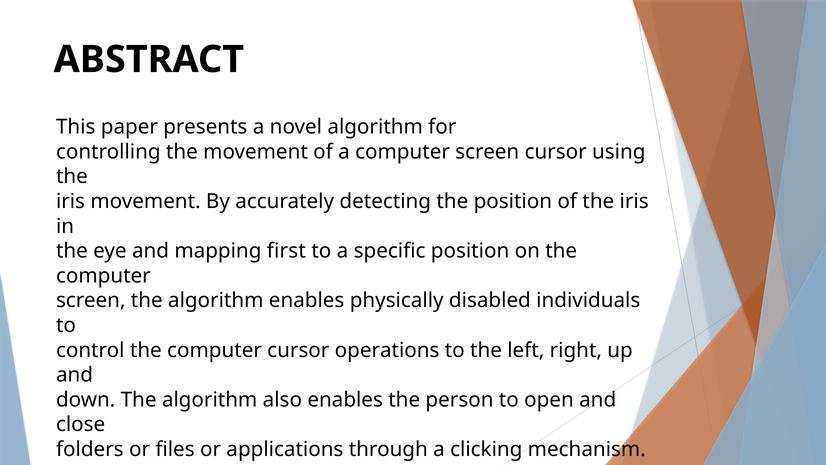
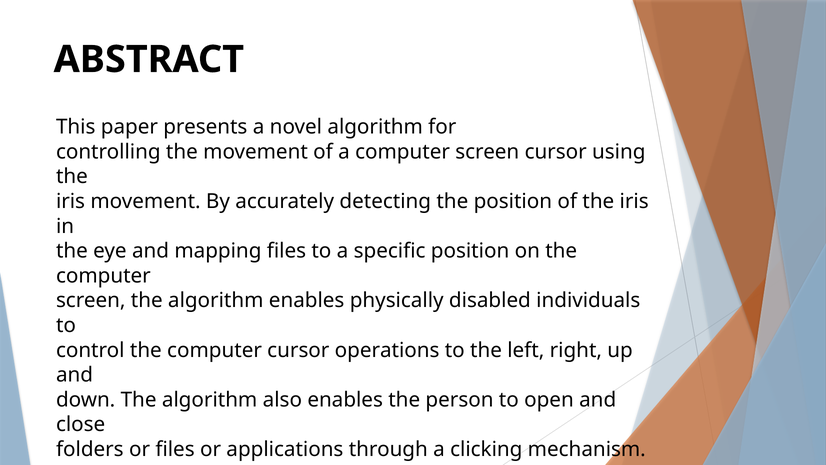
mapping first: first -> files (286, 251)
